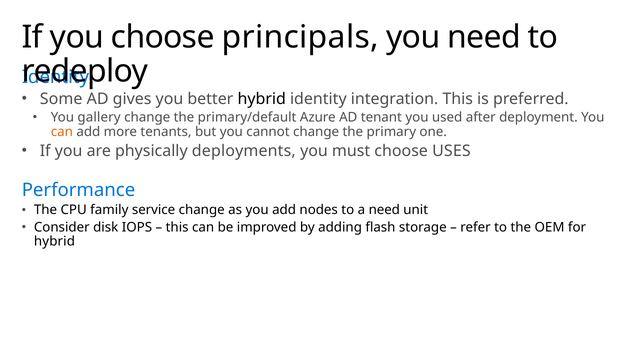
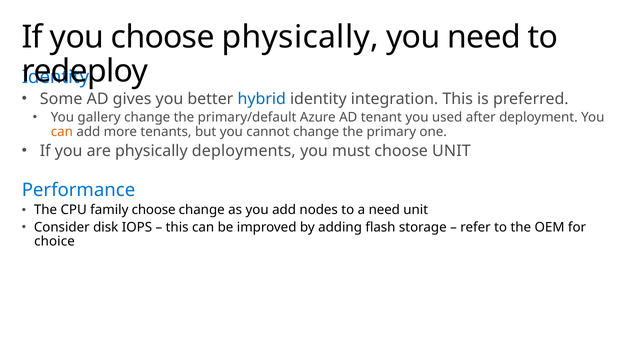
choose principals: principals -> physically (300, 37)
hybrid colour: black -> blue (262, 99)
choose USES: USES -> UNIT (451, 151)
family service: service -> choose (154, 210)
hybrid: hybrid -> choice (54, 242)
